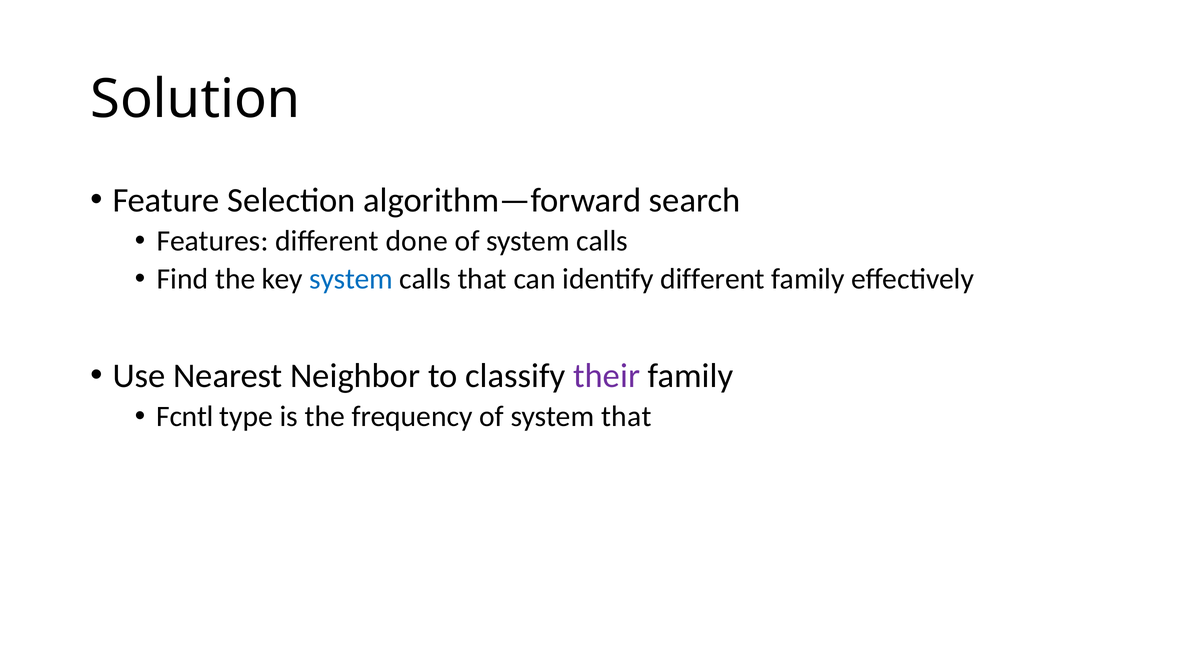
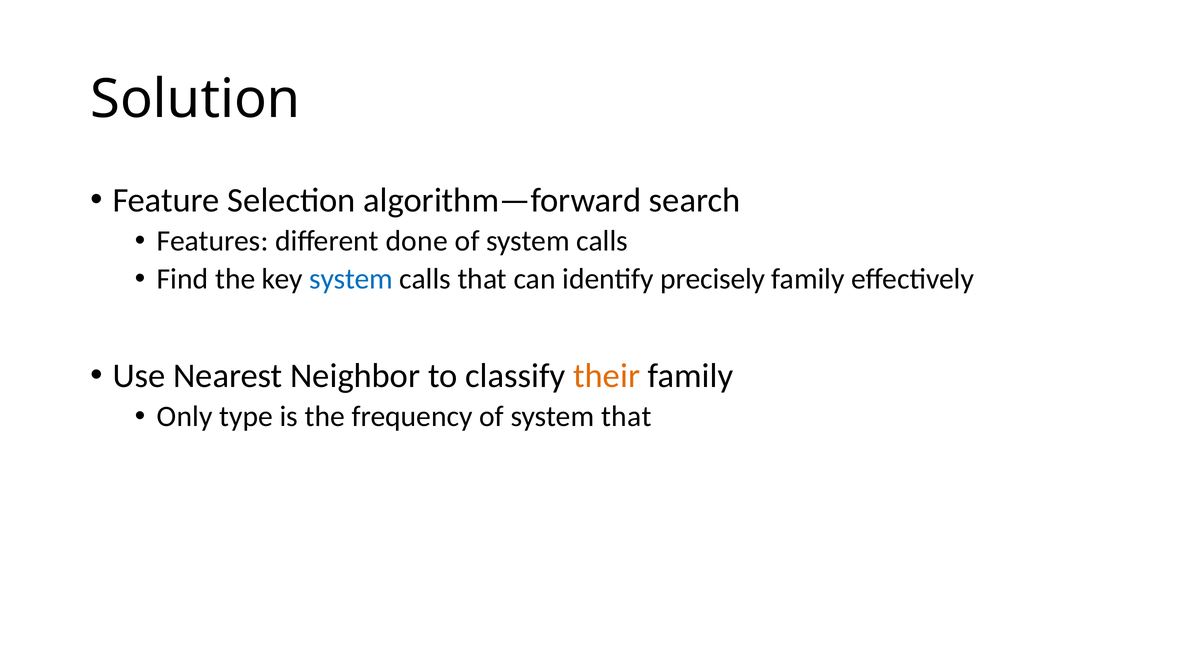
identify different: different -> precisely (713, 279)
their colour: purple -> orange (607, 376)
Fcntl: Fcntl -> Only (185, 417)
